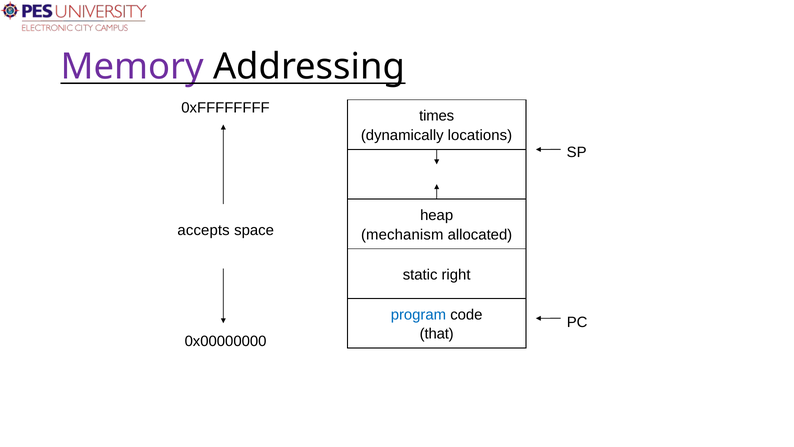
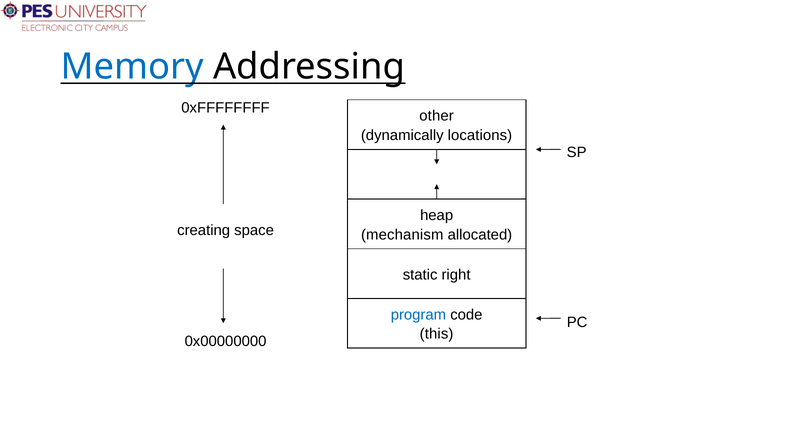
Memory colour: purple -> blue (132, 67)
times: times -> other (437, 116)
accepts: accepts -> creating (204, 230)
that: that -> this (437, 334)
